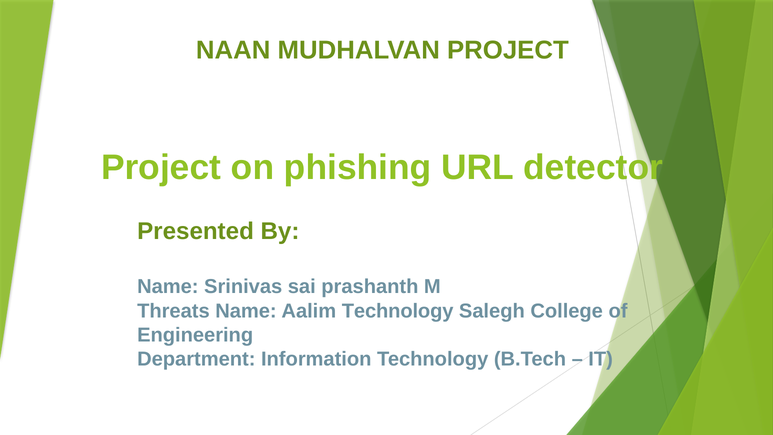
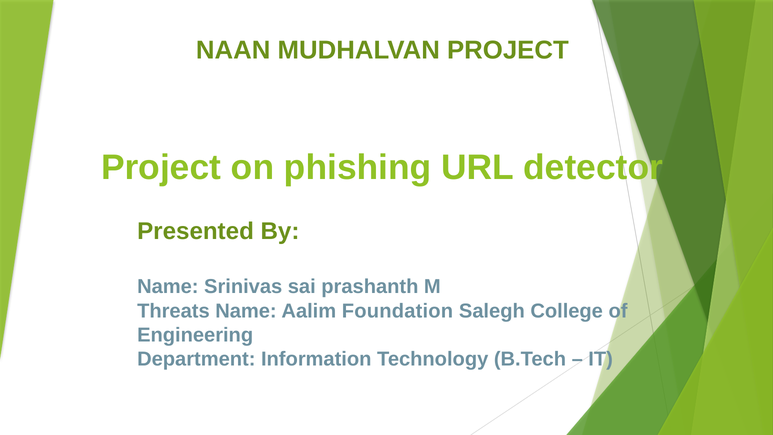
Aalim Technology: Technology -> Foundation (397, 311)
